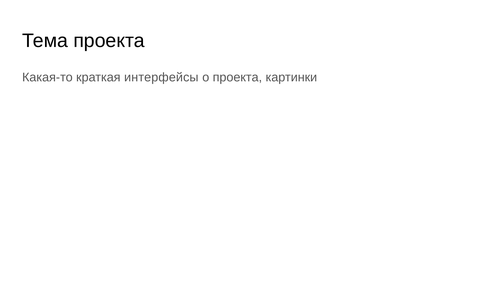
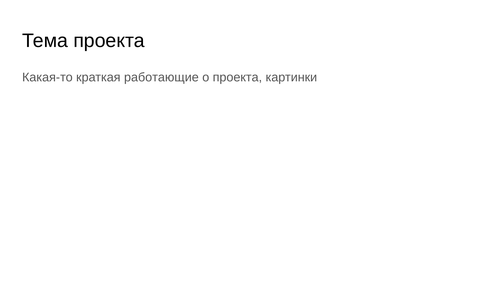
интерфейсы: интерфейсы -> работающие (161, 78)
